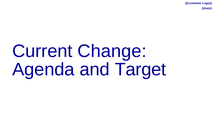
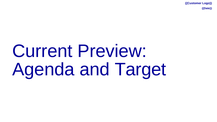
Change: Change -> Preview (112, 51)
